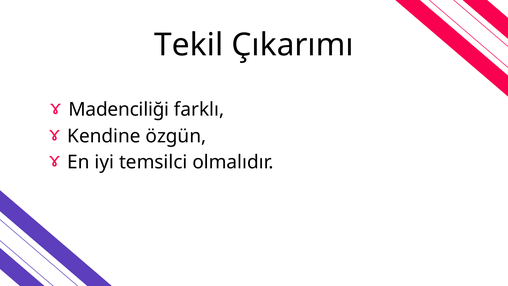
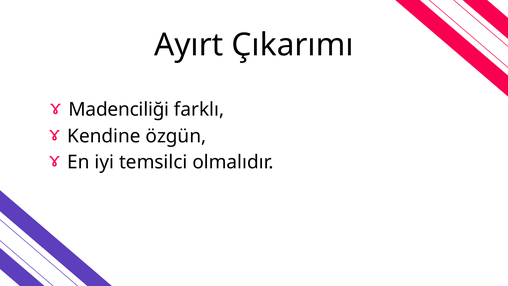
Tekil: Tekil -> Ayırt (189, 45)
